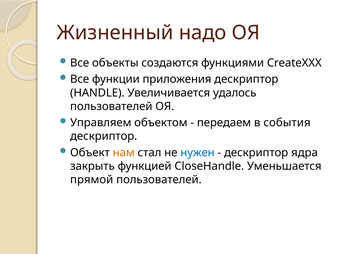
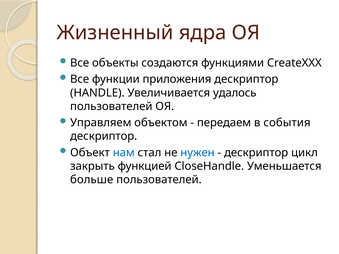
надо: надо -> ядра (203, 33)
нам colour: orange -> blue (124, 153)
ядра: ядра -> цикл (305, 153)
прямой: прямой -> больше (92, 180)
